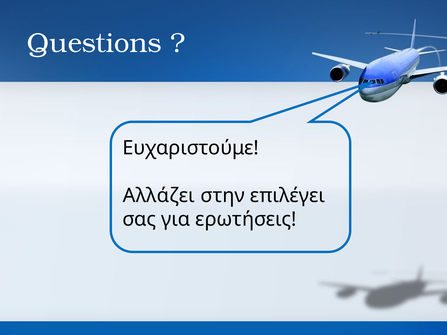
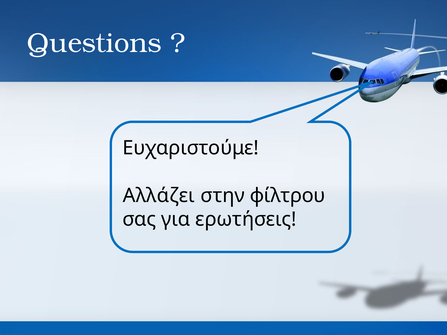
επιλέγει: επιλέγει -> φίλτρου (288, 196)
